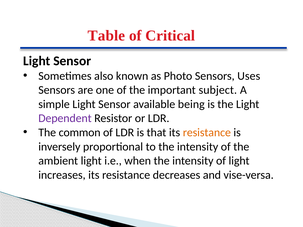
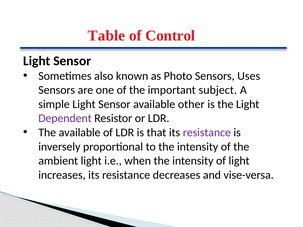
Critical: Critical -> Control (170, 36)
being: being -> other (191, 104)
The common: common -> available (80, 133)
resistance colour: orange -> purple (207, 133)
